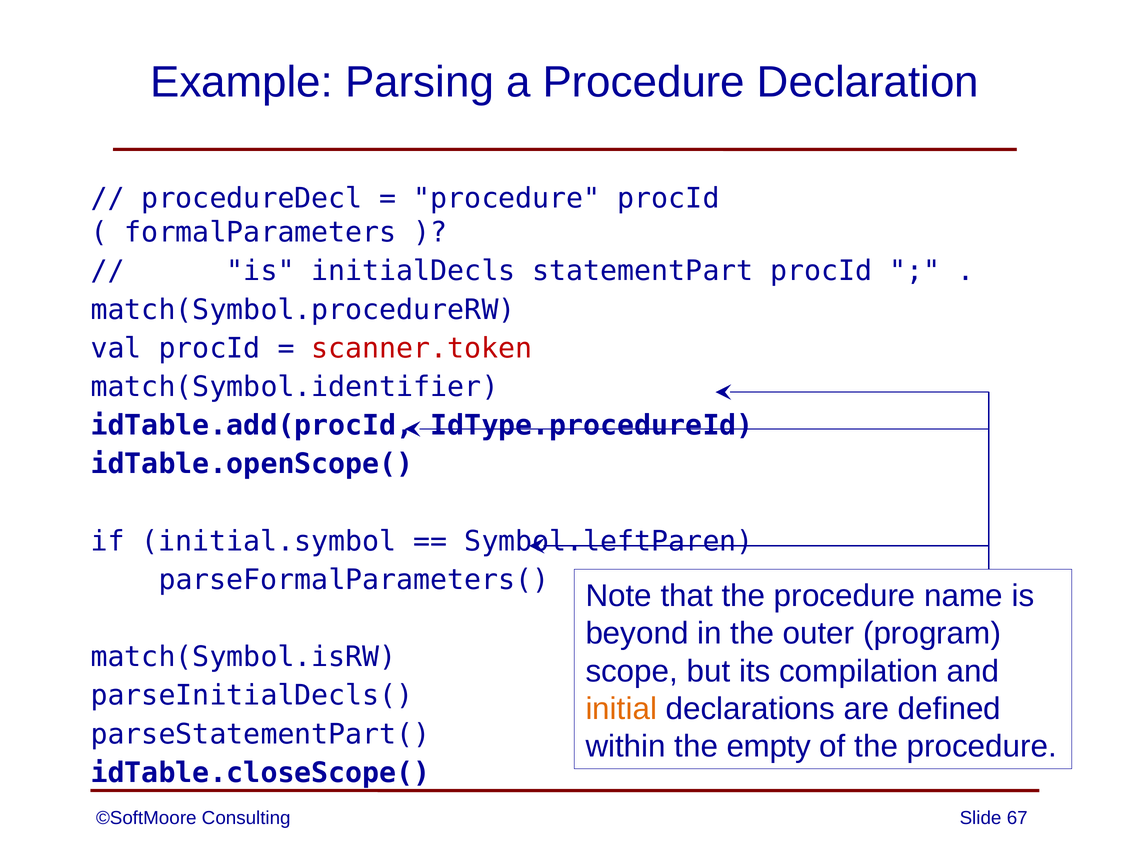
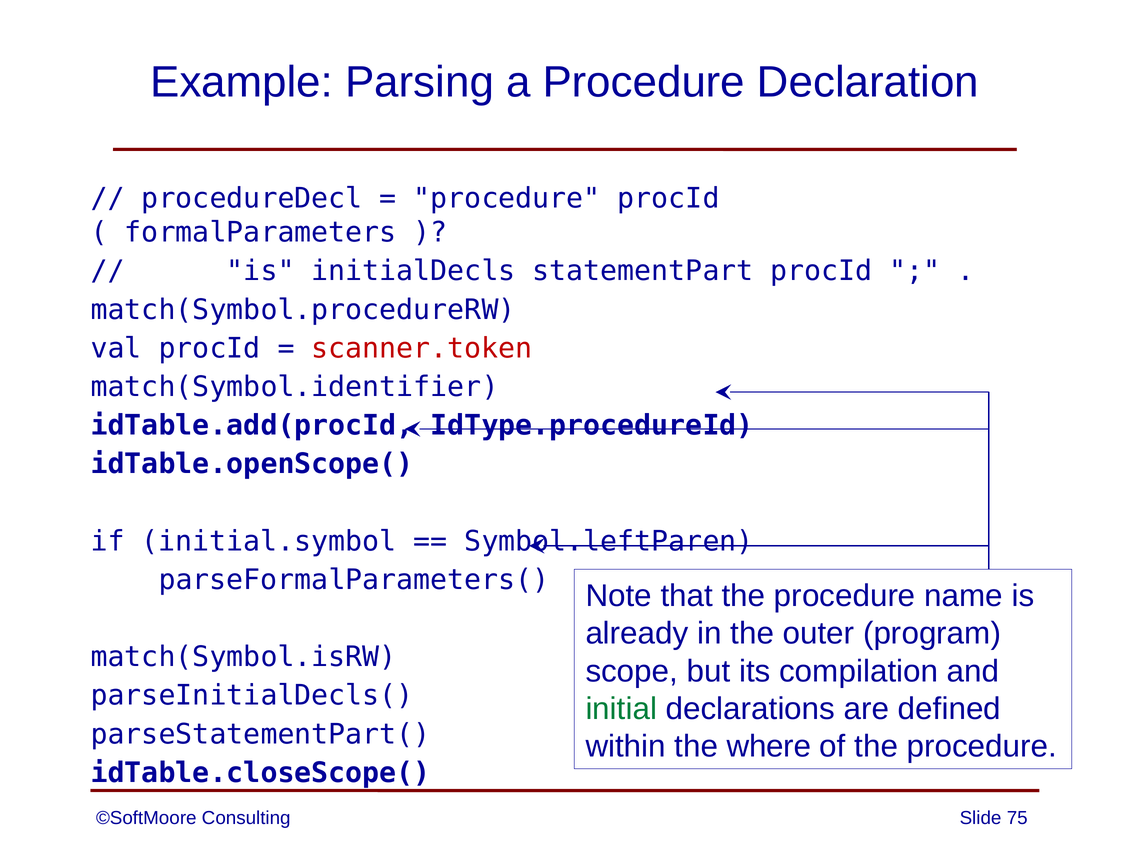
beyond: beyond -> already (637, 634)
initial colour: orange -> green (621, 709)
empty: empty -> where (769, 747)
67: 67 -> 75 (1017, 819)
